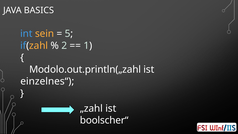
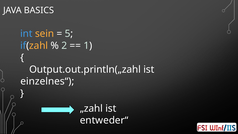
Modolo.out.println(„zahl: Modolo.out.println(„zahl -> Output.out.println(„zahl (85, 69)
boolscher“: boolscher“ -> entweder“ (104, 120)
